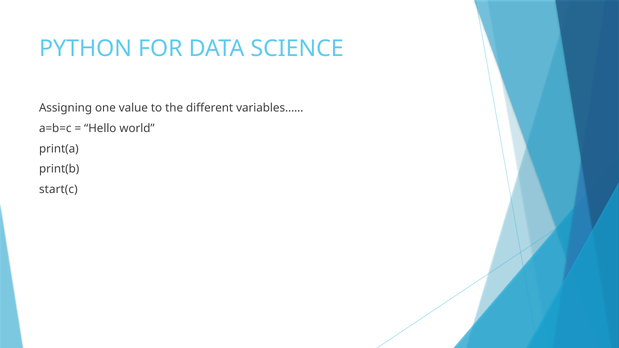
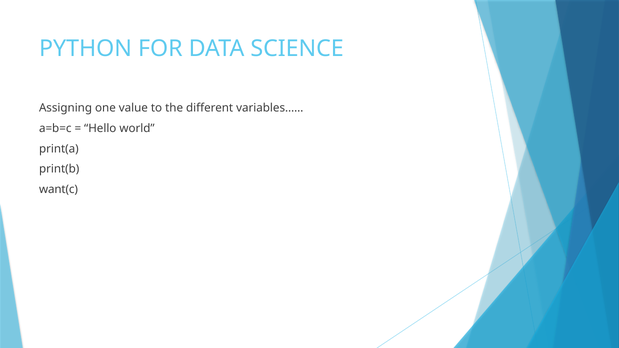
start(c: start(c -> want(c (58, 190)
